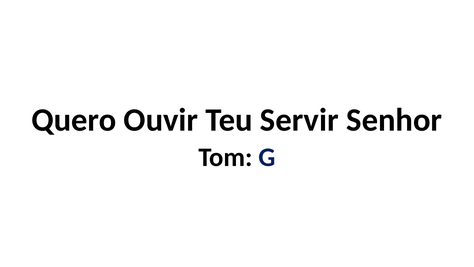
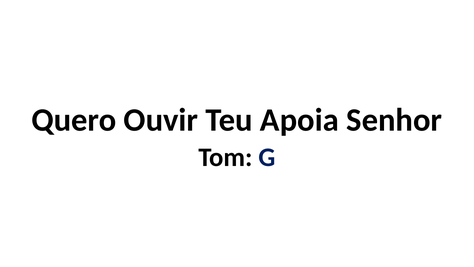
Servir: Servir -> Apoia (299, 120)
